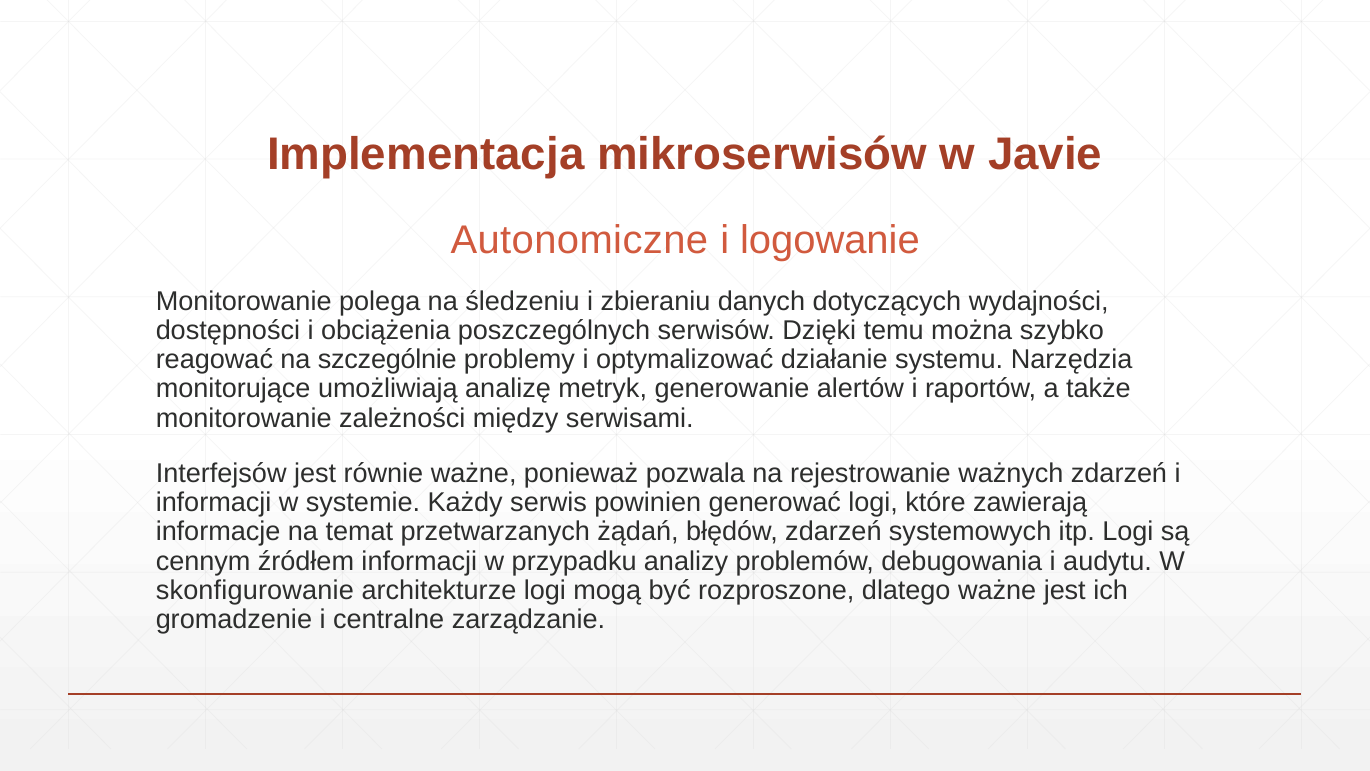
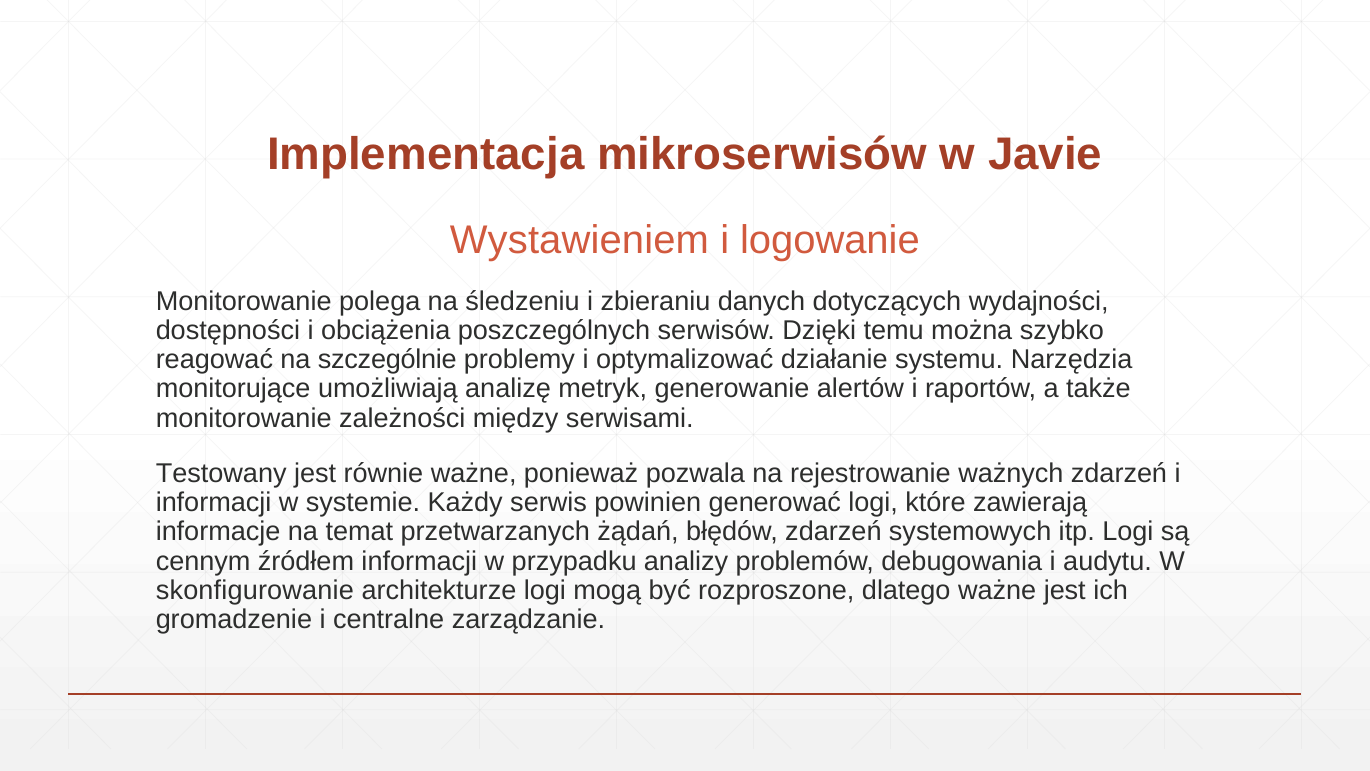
Autonomiczne: Autonomiczne -> Wystawieniem (579, 240)
Interfejsów: Interfejsów -> Testowany (221, 473)
